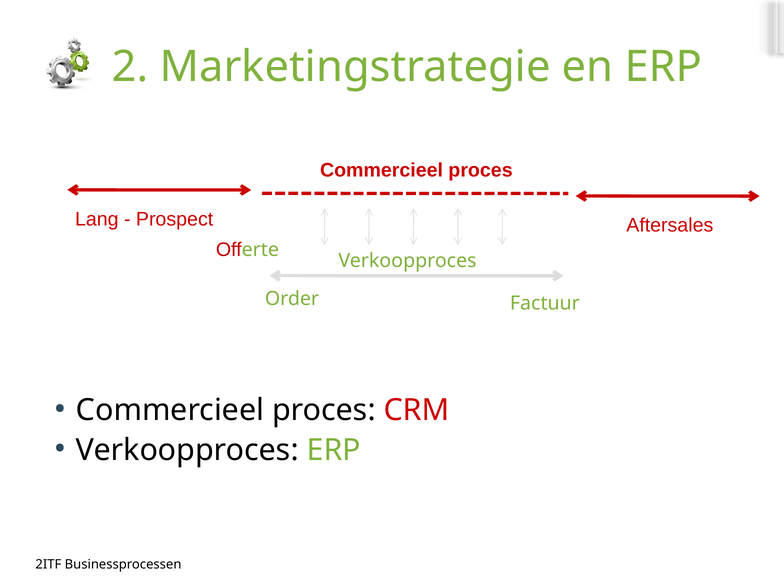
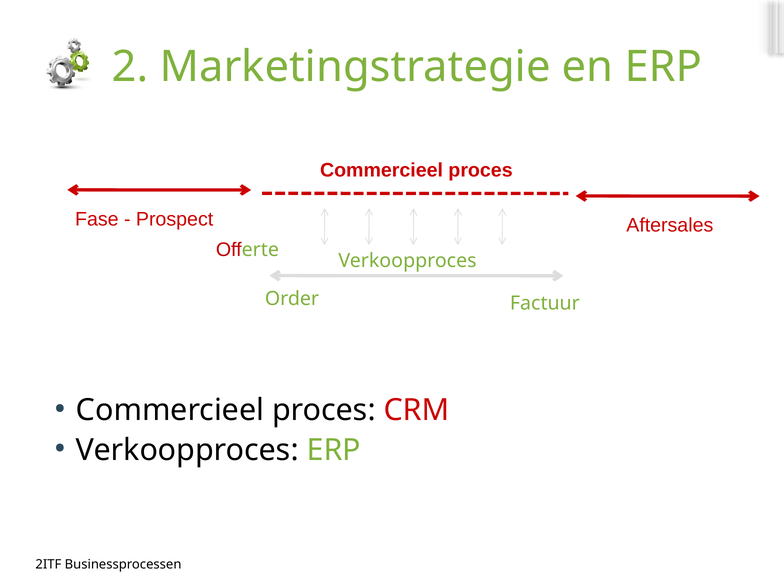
Lang: Lang -> Fase (97, 219)
